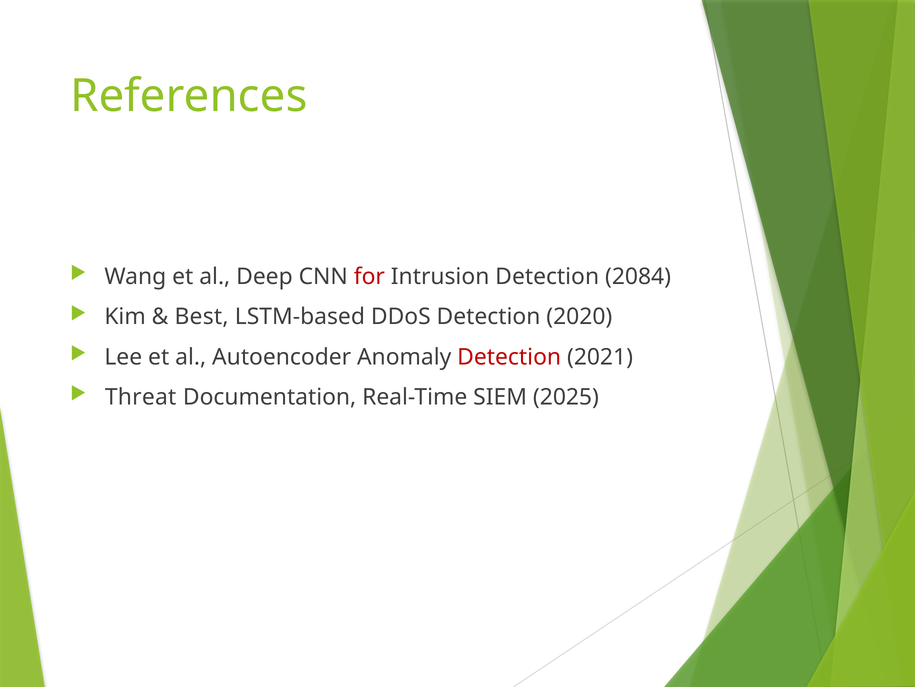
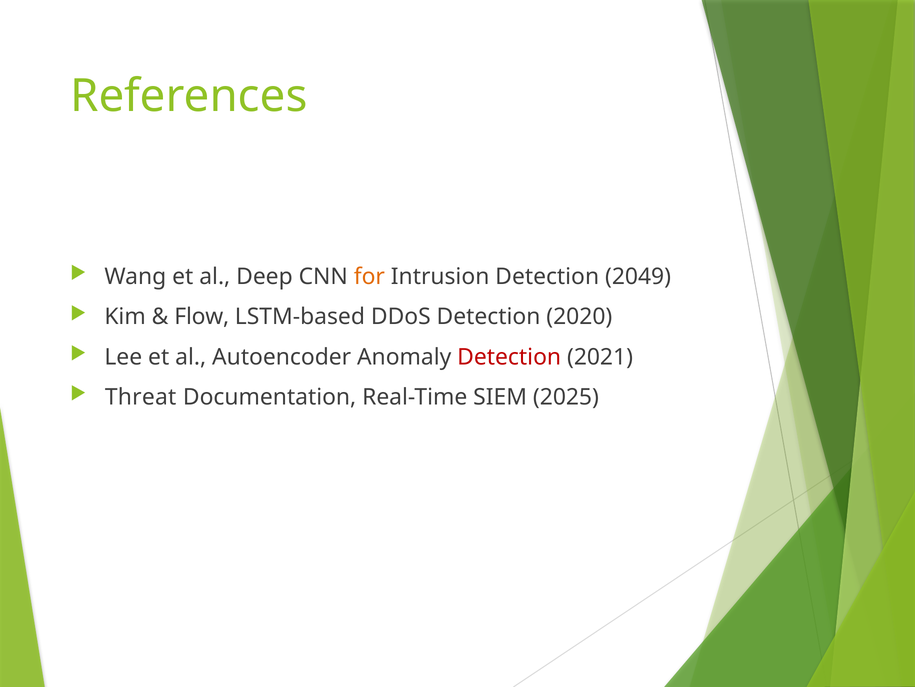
for colour: red -> orange (369, 276)
2084: 2084 -> 2049 (638, 276)
Best: Best -> Flow (202, 316)
